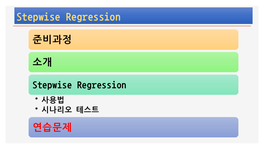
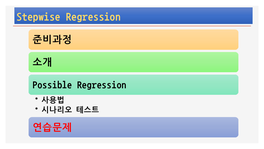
Stepwise: Stepwise -> Possible (52, 84)
